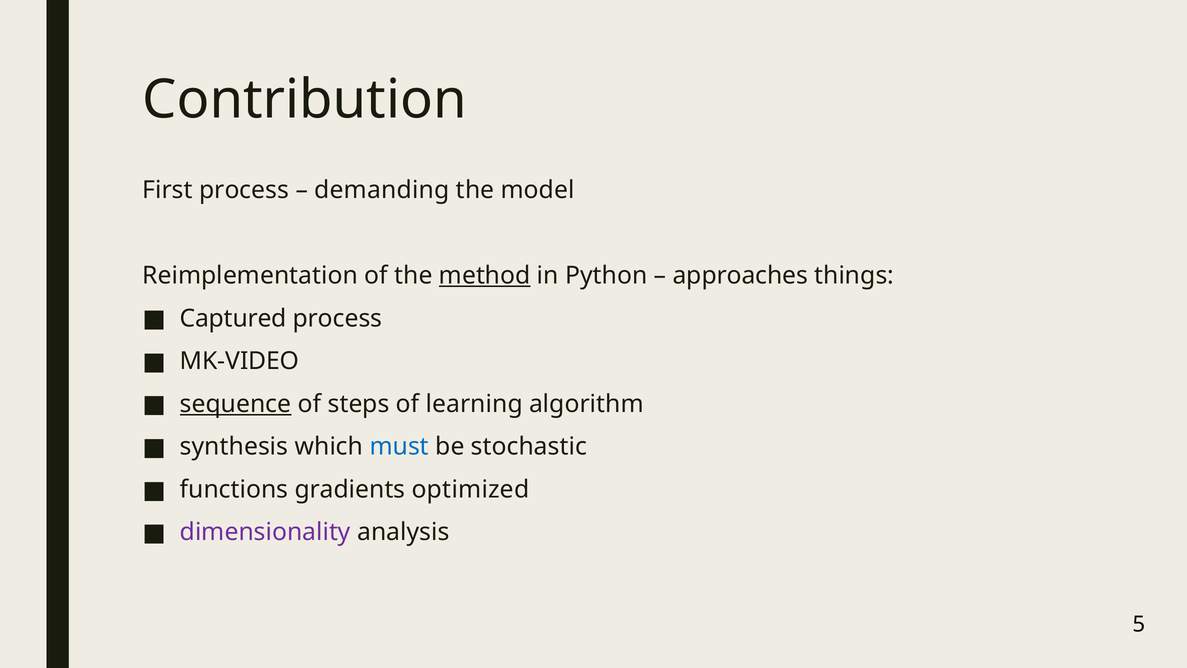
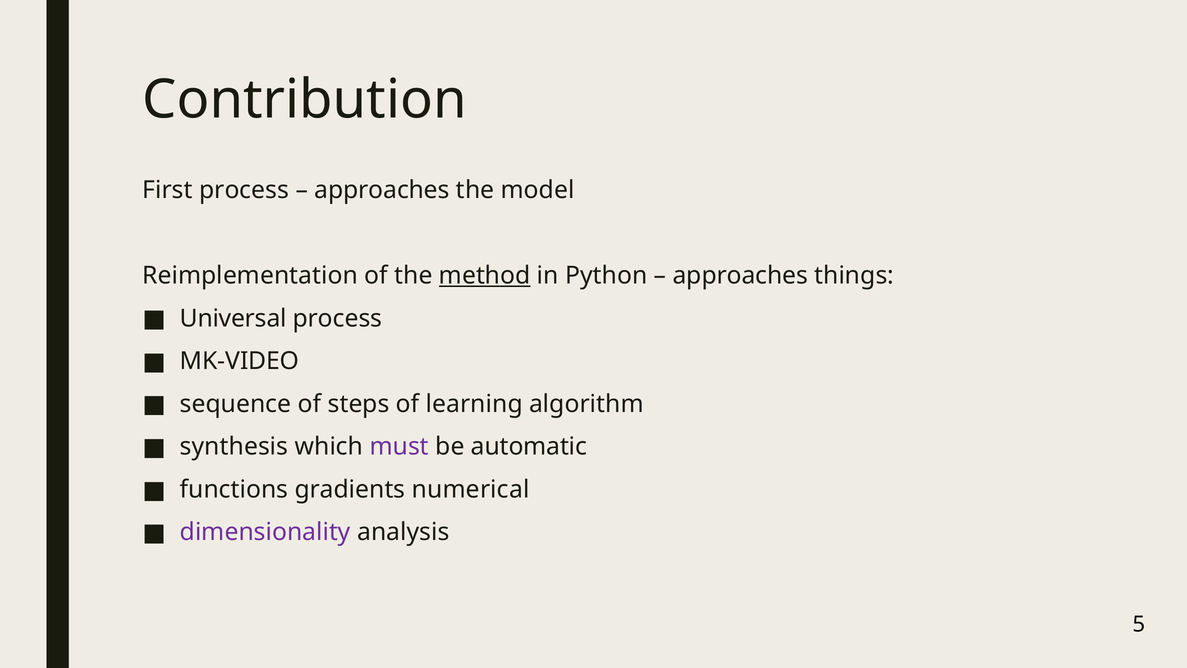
demanding: demanding -> approaches (382, 190)
Captured: Captured -> Universal (233, 318)
sequence underline: present -> none (236, 404)
must colour: blue -> purple (399, 446)
stochastic: stochastic -> automatic (529, 446)
optimized: optimized -> numerical (471, 489)
